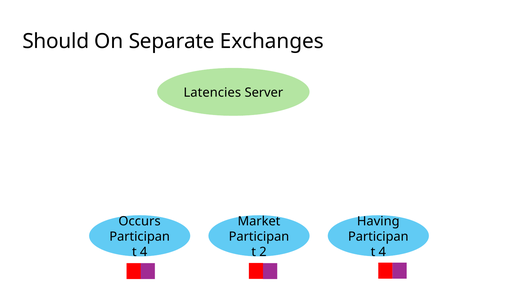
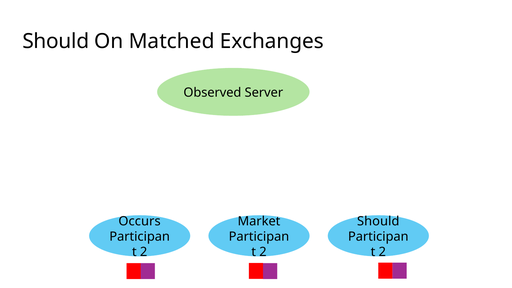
Separate: Separate -> Matched (172, 41)
Latencies: Latencies -> Observed (212, 93)
Having: Having -> Should (378, 221)
4: 4 -> 2 (144, 252)
4: 4 -> 2 (382, 252)
